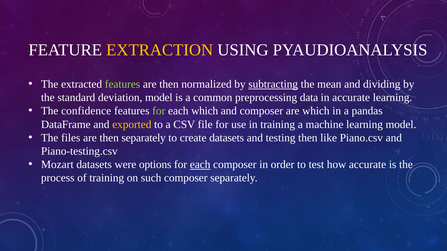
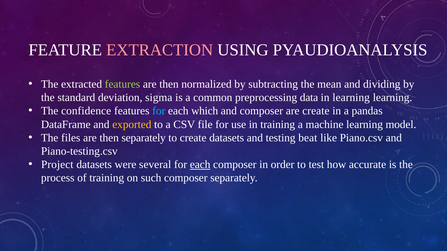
EXTRACTION colour: yellow -> pink (160, 50)
subtracting underline: present -> none (273, 84)
deviation model: model -> sigma (159, 98)
in accurate: accurate -> learning (351, 98)
for colour: light green -> light blue (159, 111)
are which: which -> create (316, 111)
testing then: then -> beat (308, 138)
Mozart: Mozart -> Project (57, 165)
options: options -> several (155, 165)
